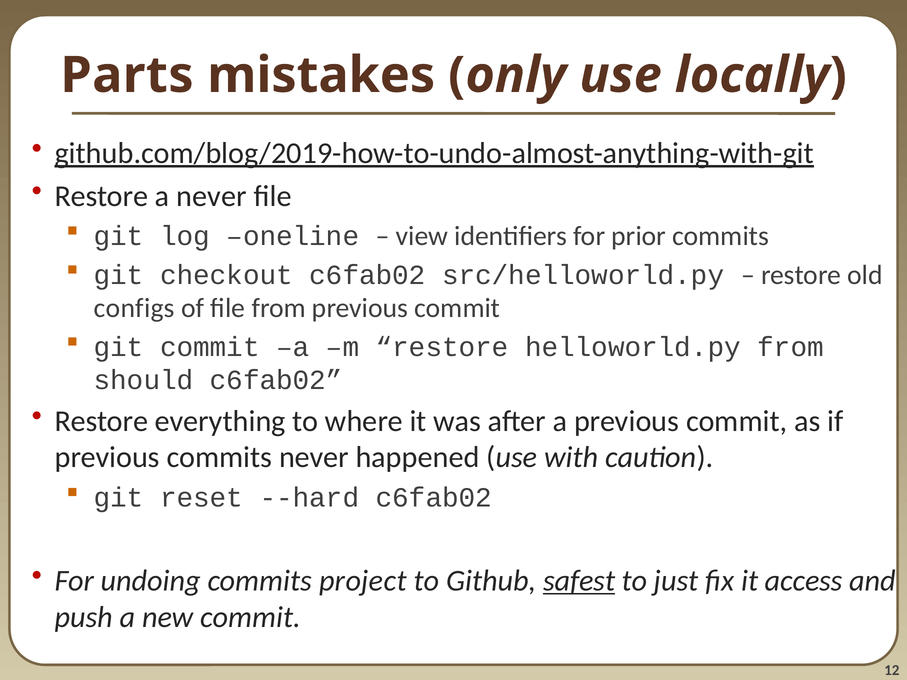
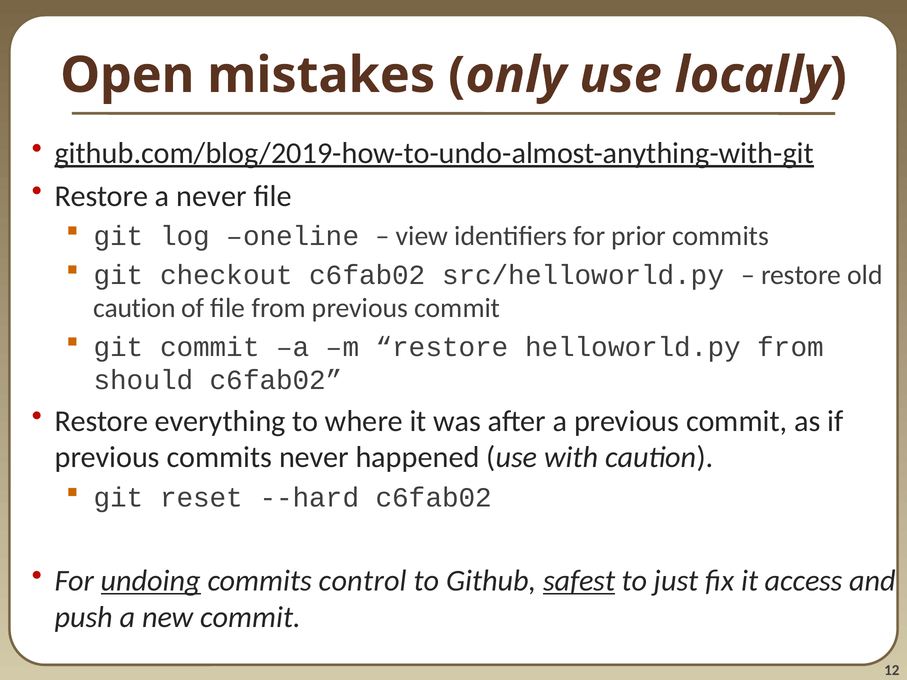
Parts: Parts -> Open (127, 75)
configs: configs -> caution (135, 308)
undoing underline: none -> present (151, 581)
project: project -> control (363, 581)
